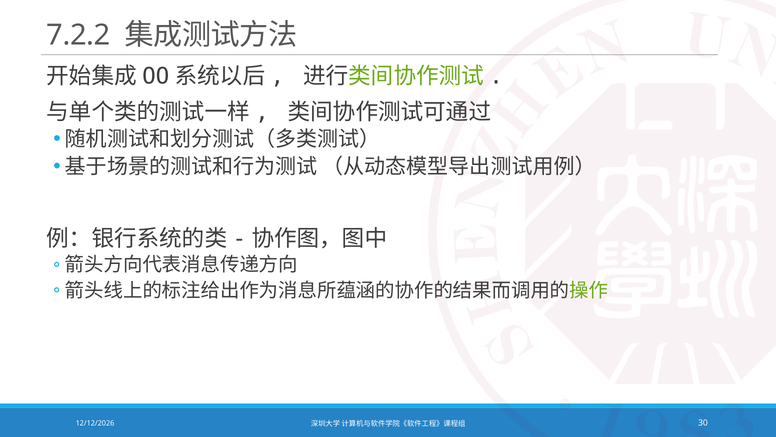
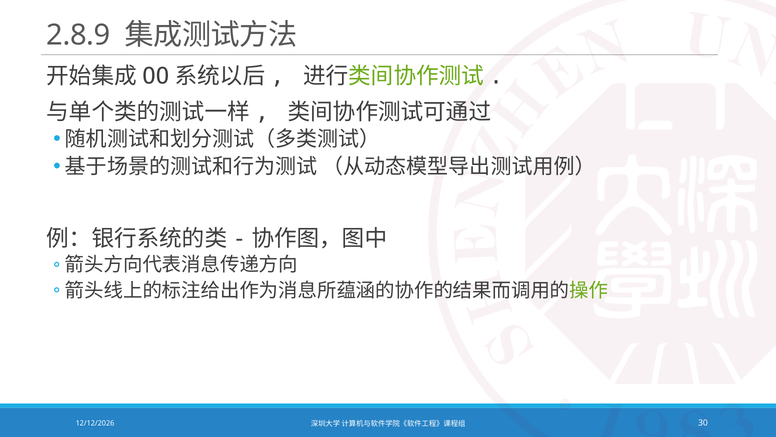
7.2.2: 7.2.2 -> 2.8.9 (78, 35)
